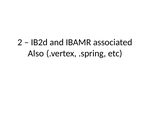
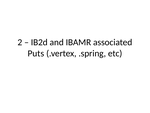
Also: Also -> Puts (36, 53)
